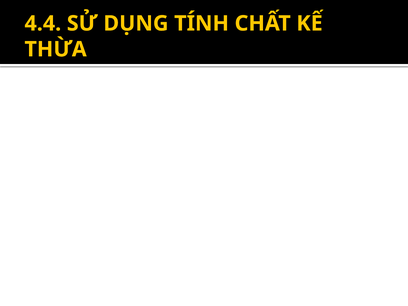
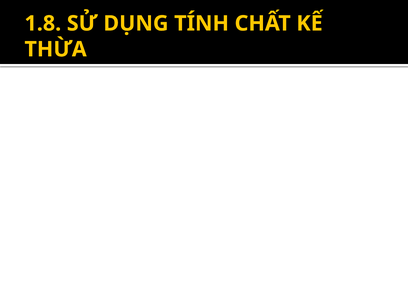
4.4: 4.4 -> 1.8 (43, 23)
